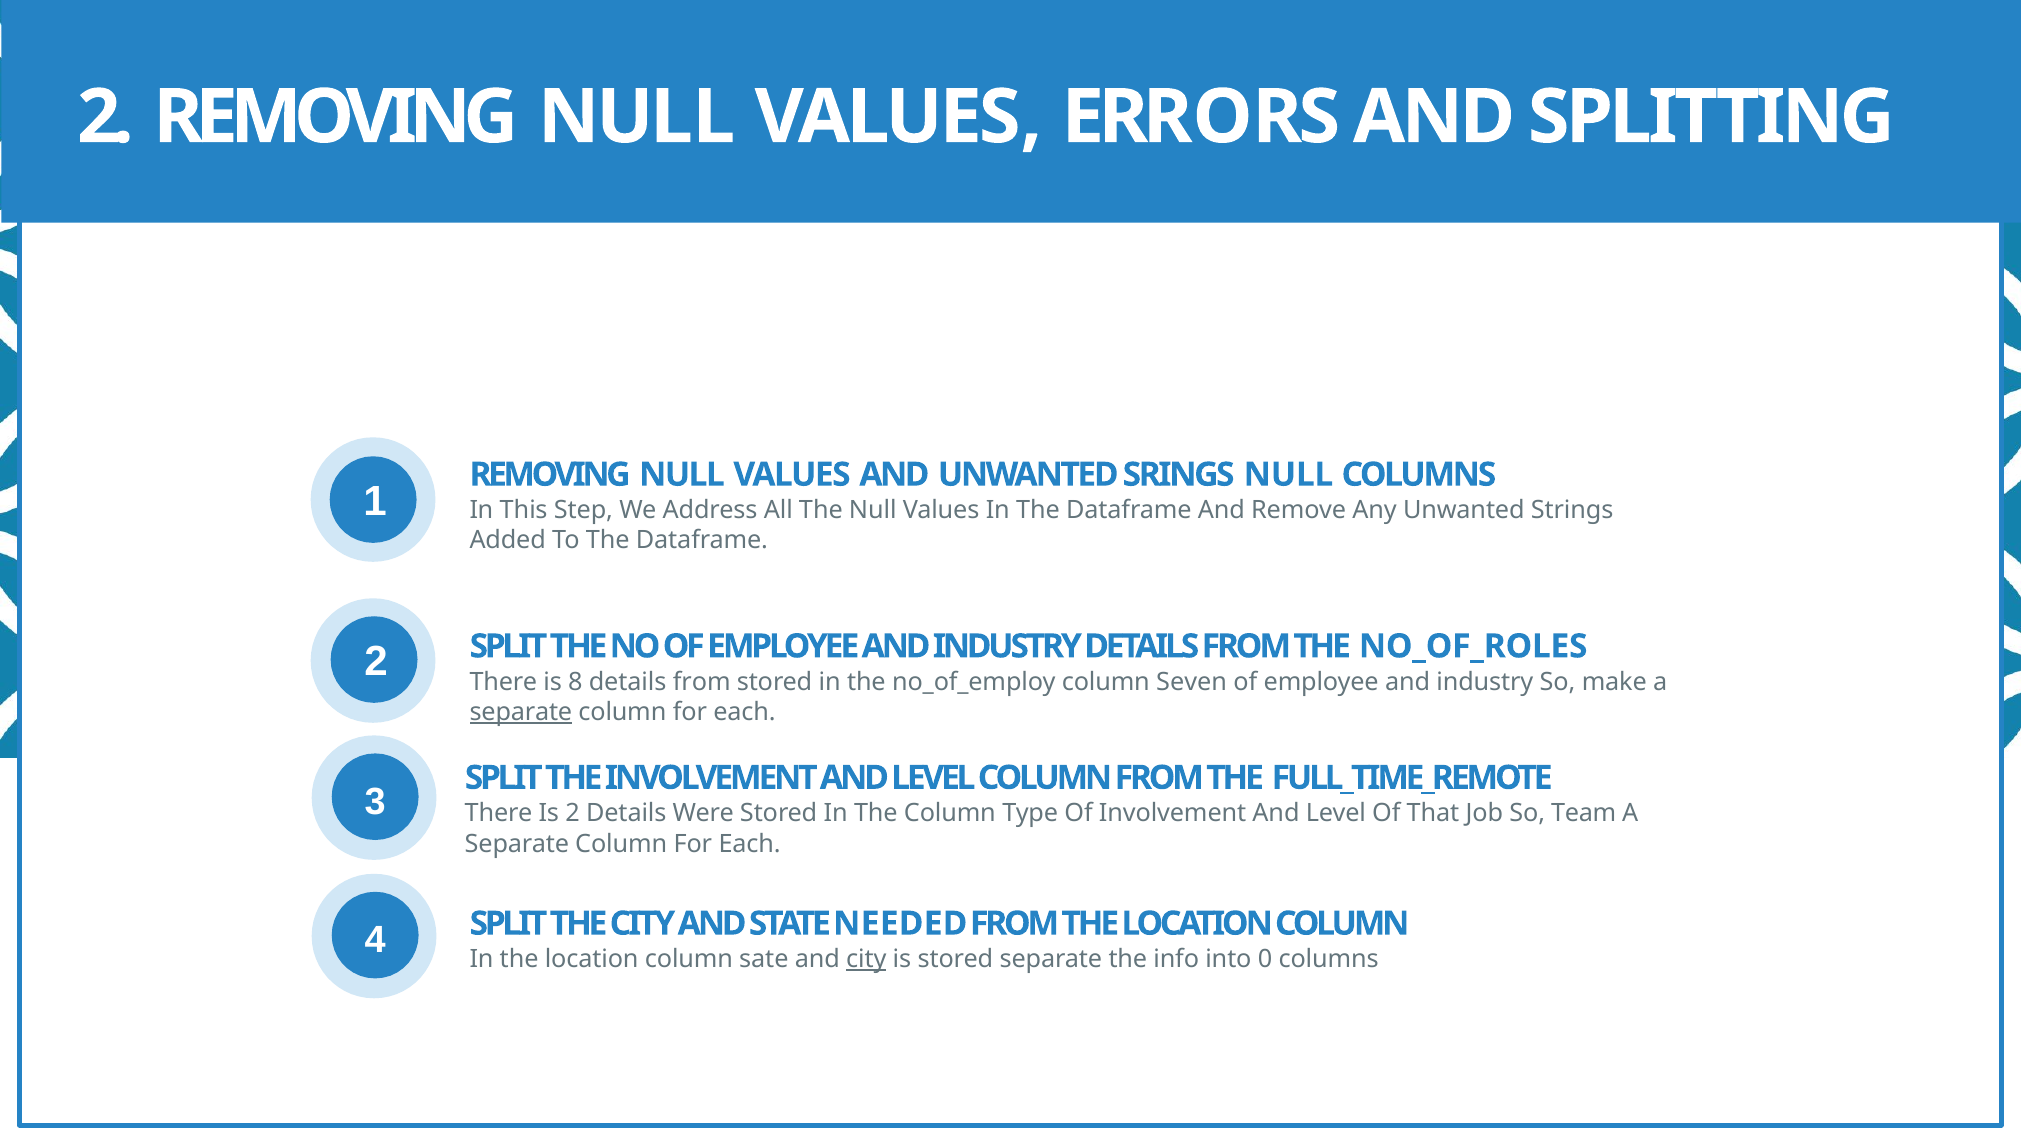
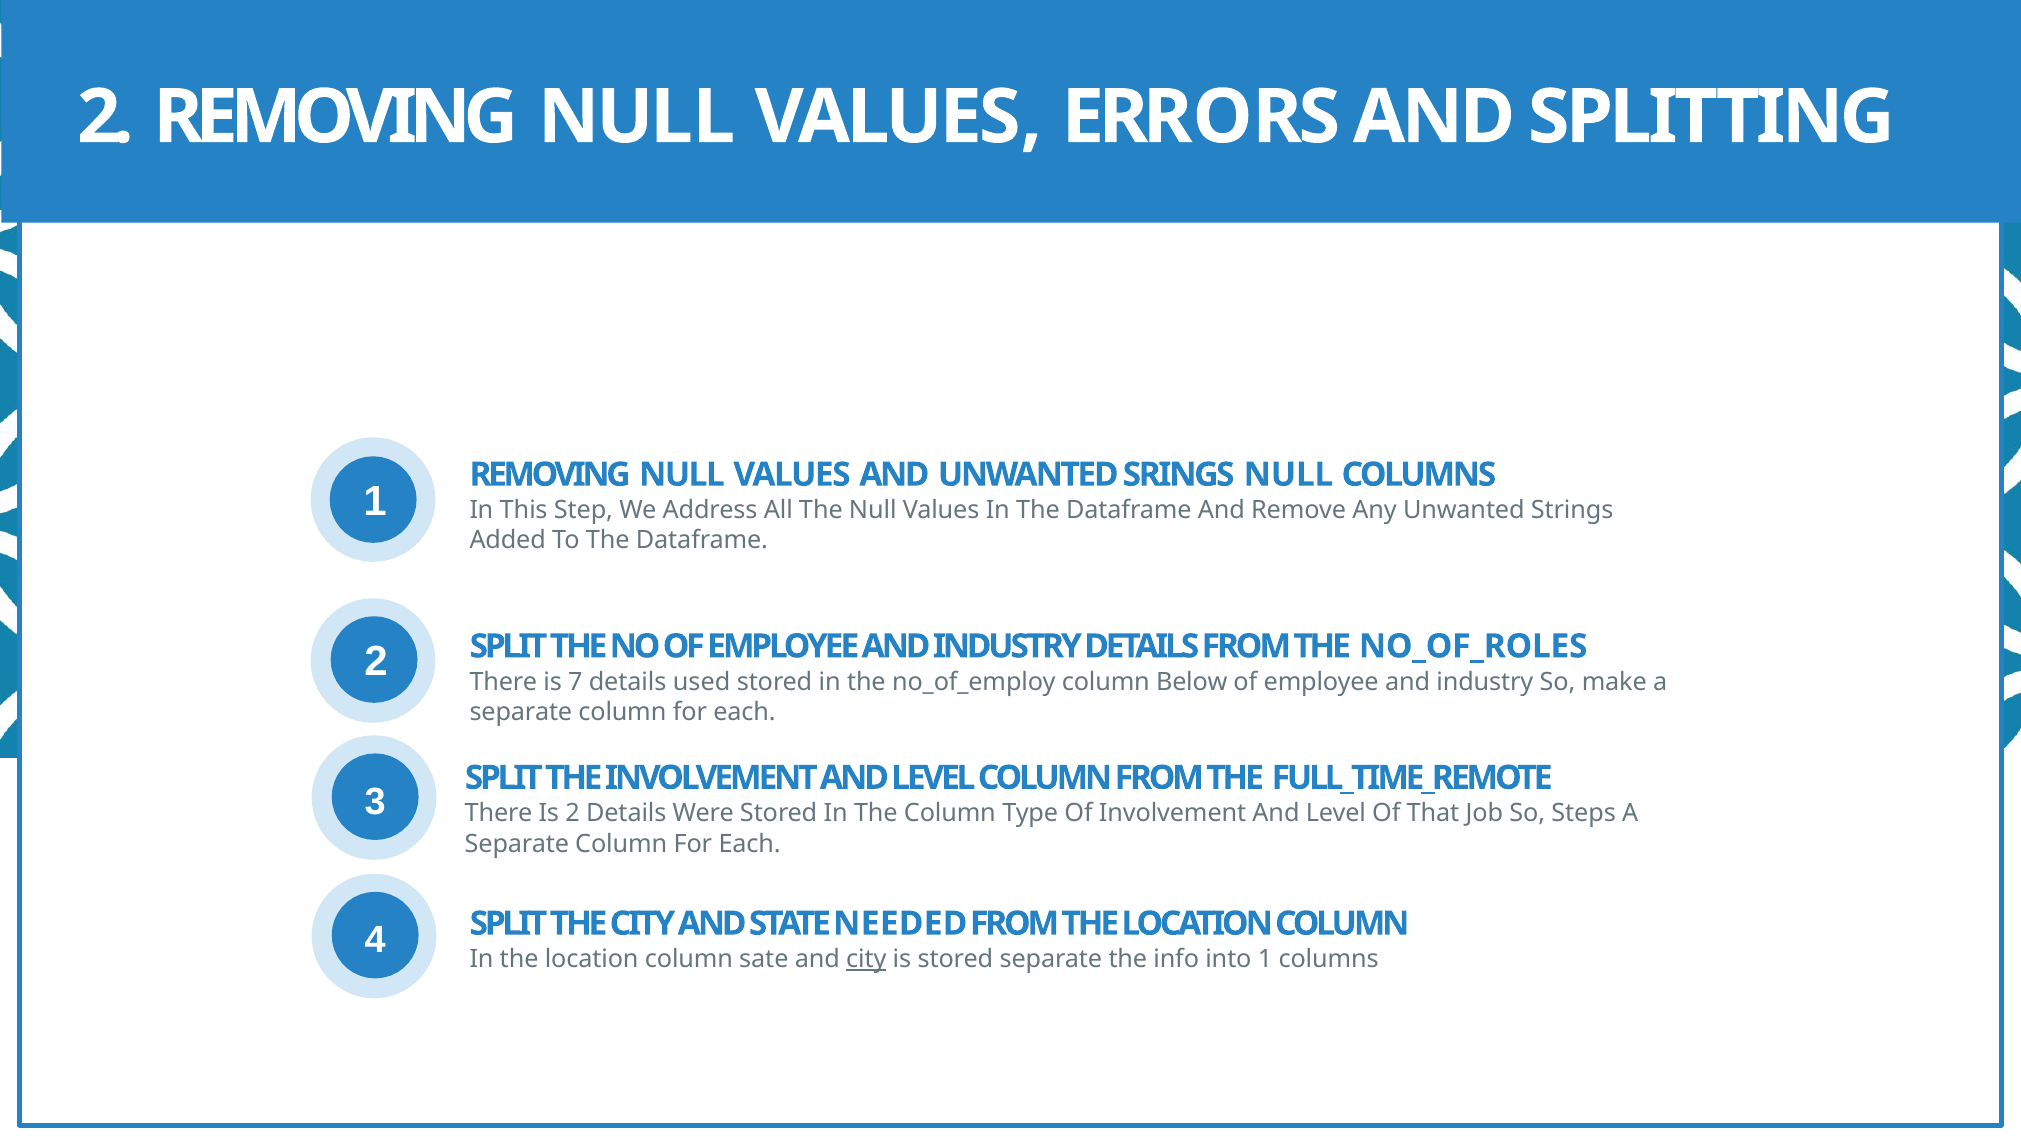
8: 8 -> 7 (575, 682)
from: from -> used (702, 682)
Seven: Seven -> Below (1192, 682)
separate underline: present -> none (521, 712)
Team: Team -> Steps (1584, 813)
into 0: 0 -> 1 (1265, 959)
